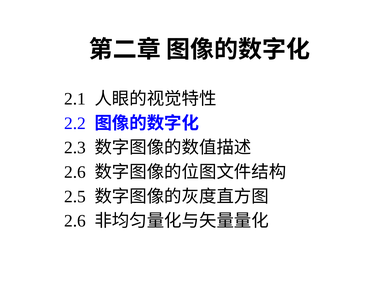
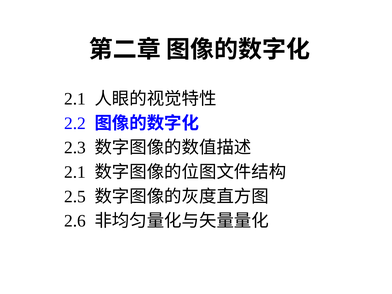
2.6: 2.6 -> 2.1 (75, 172)
